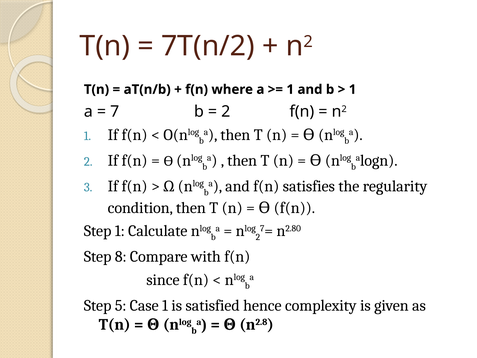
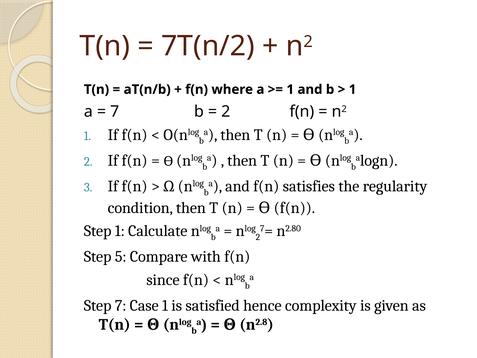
8: 8 -> 5 (121, 257)
Step 5: 5 -> 7 (121, 305)
